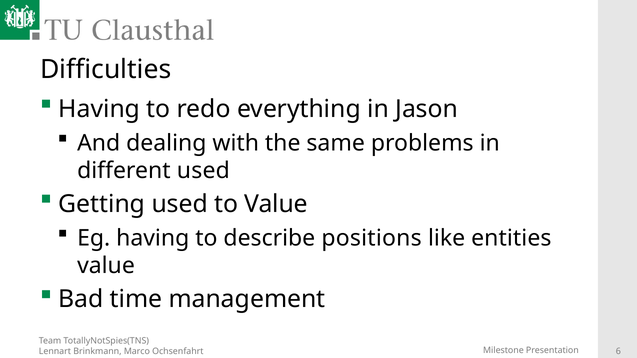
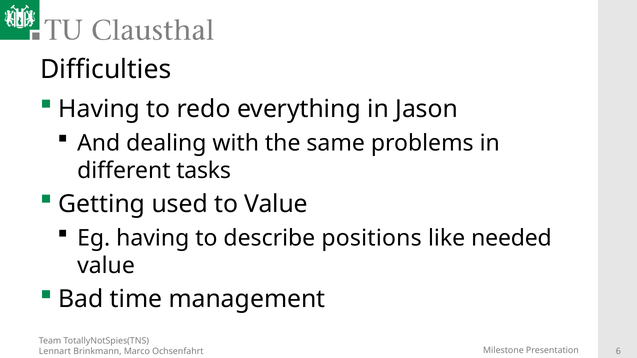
different used: used -> tasks (204, 171)
entities: entities -> needed (511, 238)
